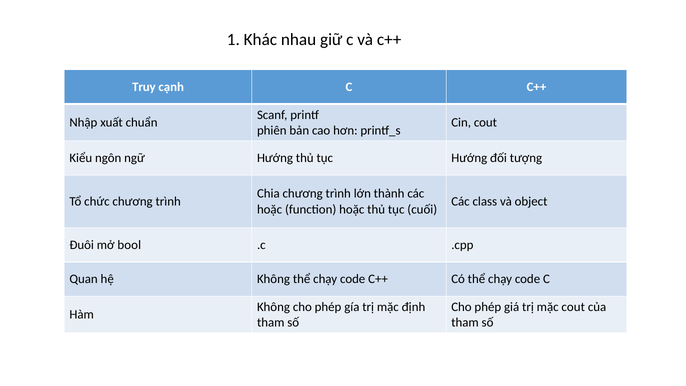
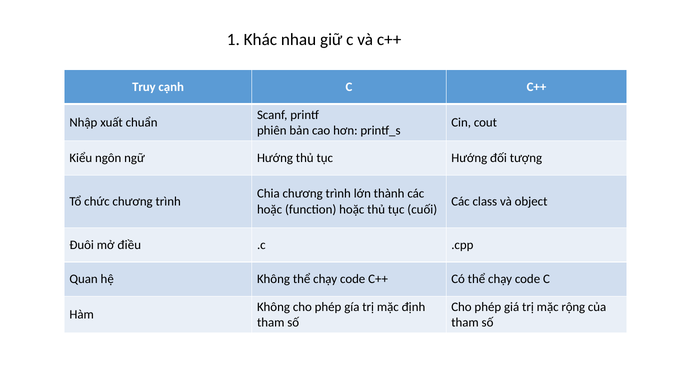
bool: bool -> điều (129, 245)
mặc cout: cout -> rộng (573, 307)
